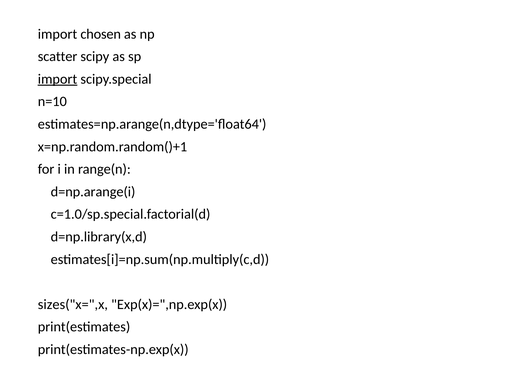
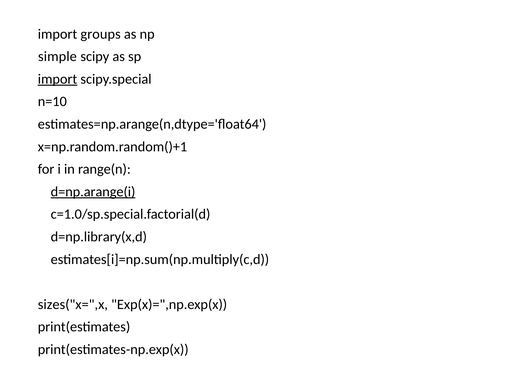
chosen: chosen -> groups (101, 34)
scatter: scatter -> simple (57, 56)
d=np.arange(i underline: none -> present (93, 192)
